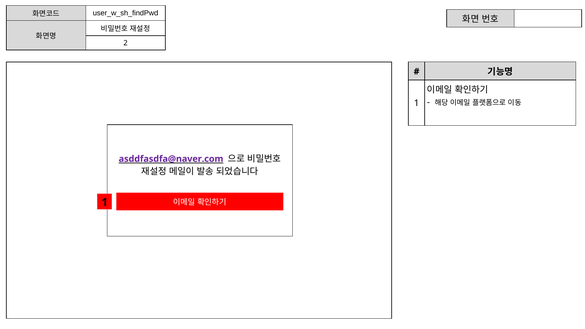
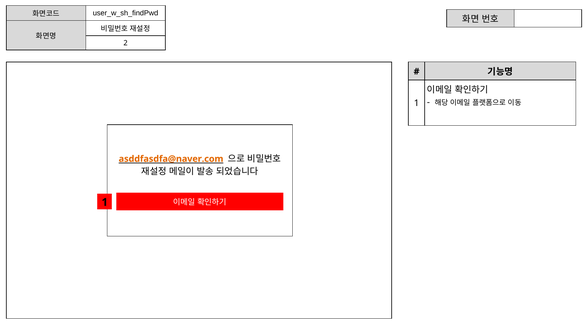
asddfasdfa@naver.com colour: purple -> orange (171, 159)
